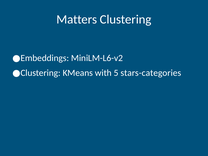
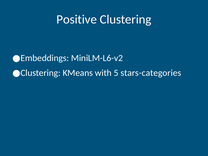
Matters: Matters -> Positive (77, 19)
